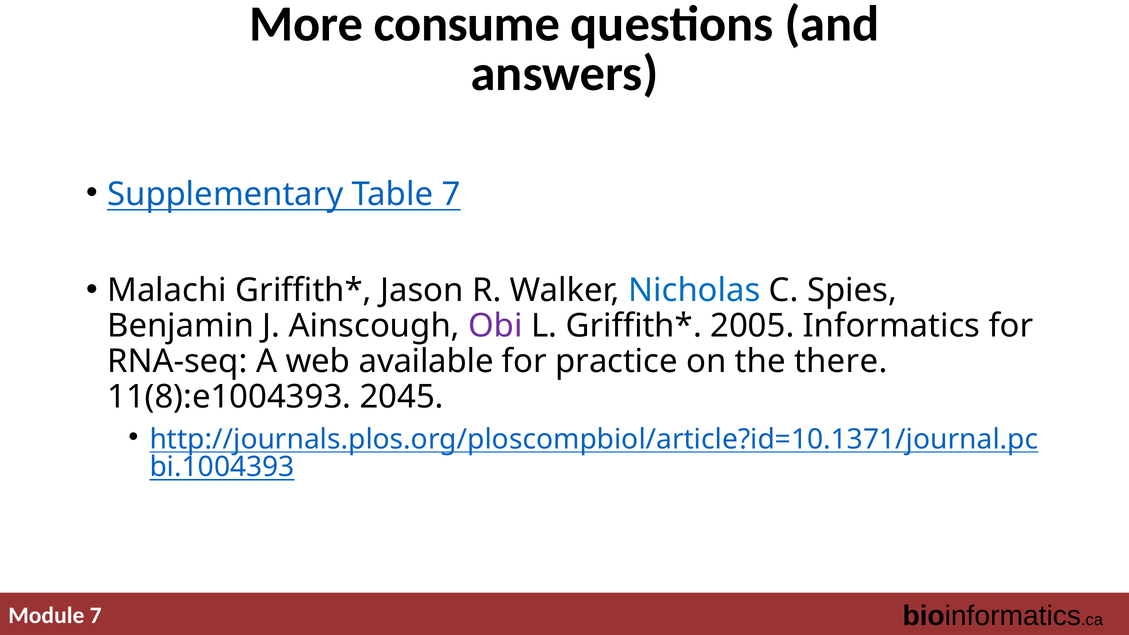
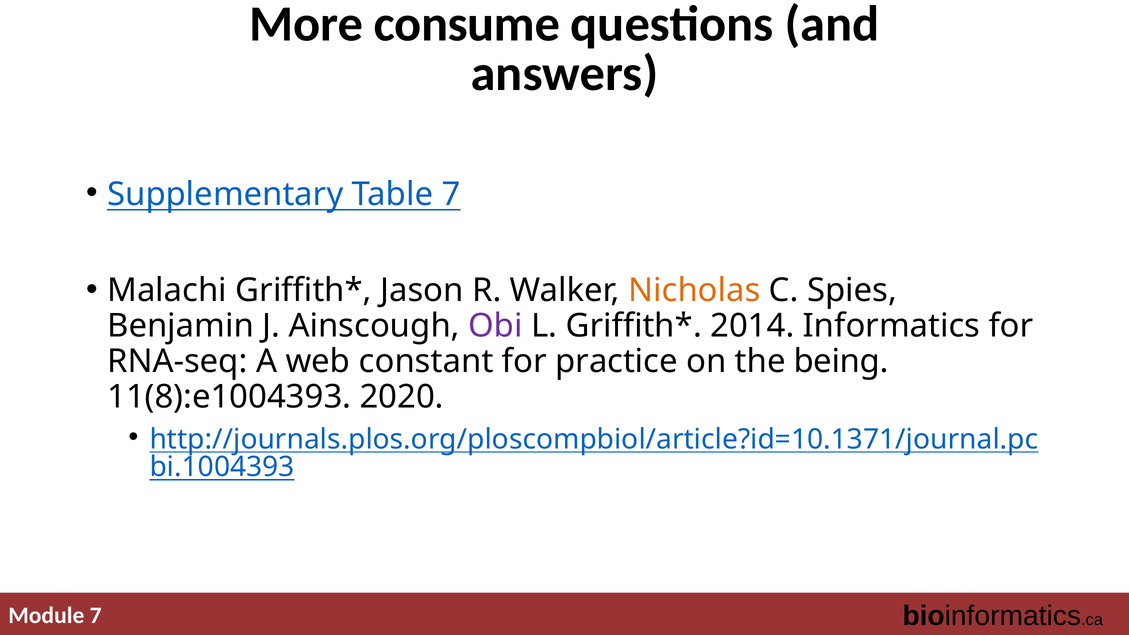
Nicholas colour: blue -> orange (694, 290)
2005: 2005 -> 2014 (752, 326)
available: available -> constant (426, 361)
there: there -> being (841, 361)
2045: 2045 -> 2020 (402, 397)
